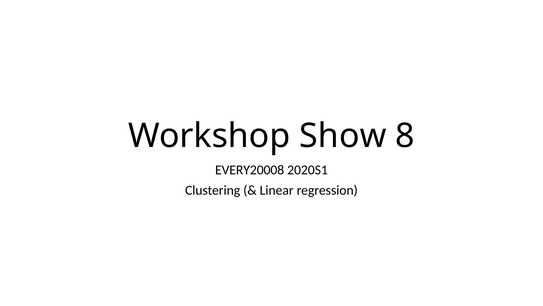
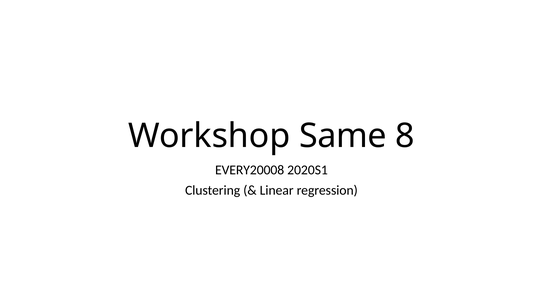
Show: Show -> Same (343, 136)
